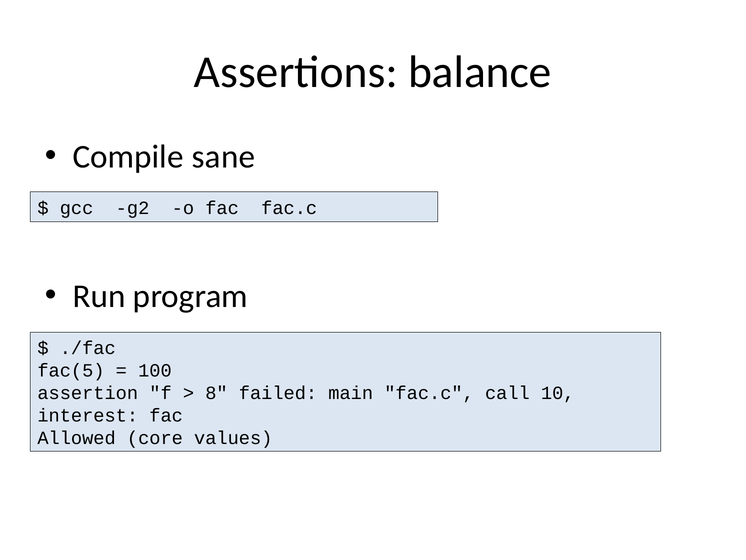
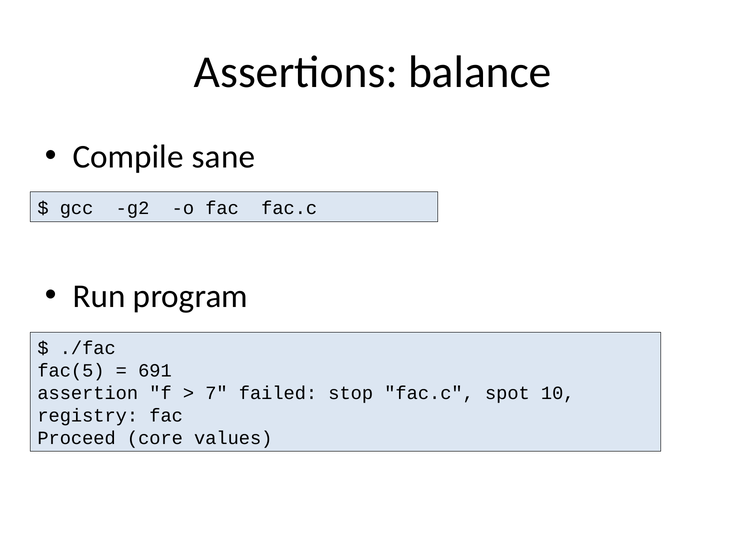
100: 100 -> 691 (155, 370)
8: 8 -> 7 (216, 393)
main: main -> stop (351, 393)
call: call -> spot (507, 393)
interest: interest -> registry (88, 415)
Allowed: Allowed -> Proceed (77, 438)
